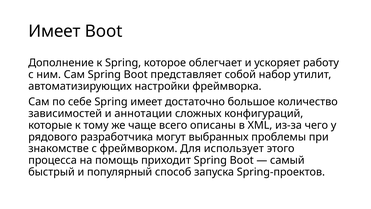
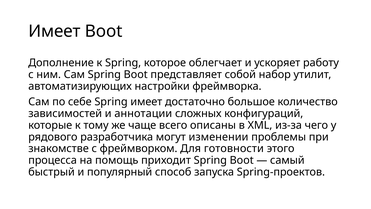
выбранных: выбранных -> изменении (218, 137)
использует: использует -> готовности (234, 148)
